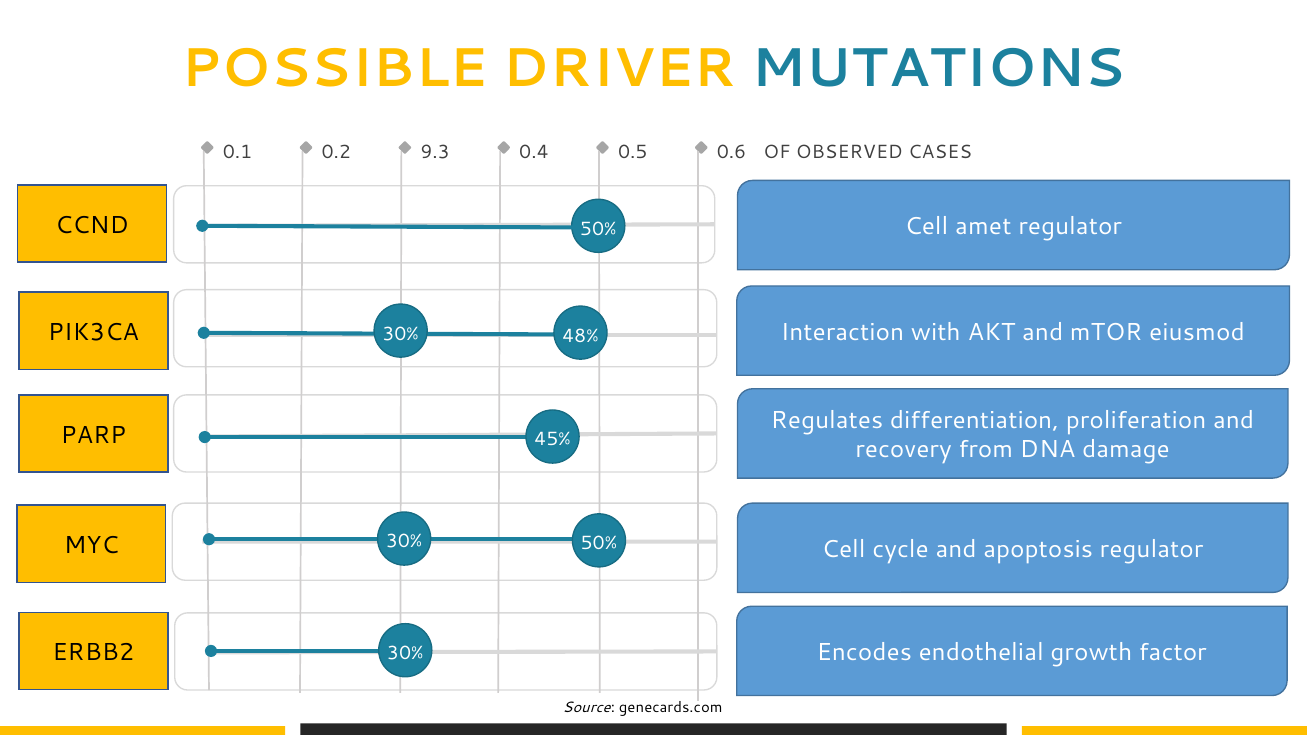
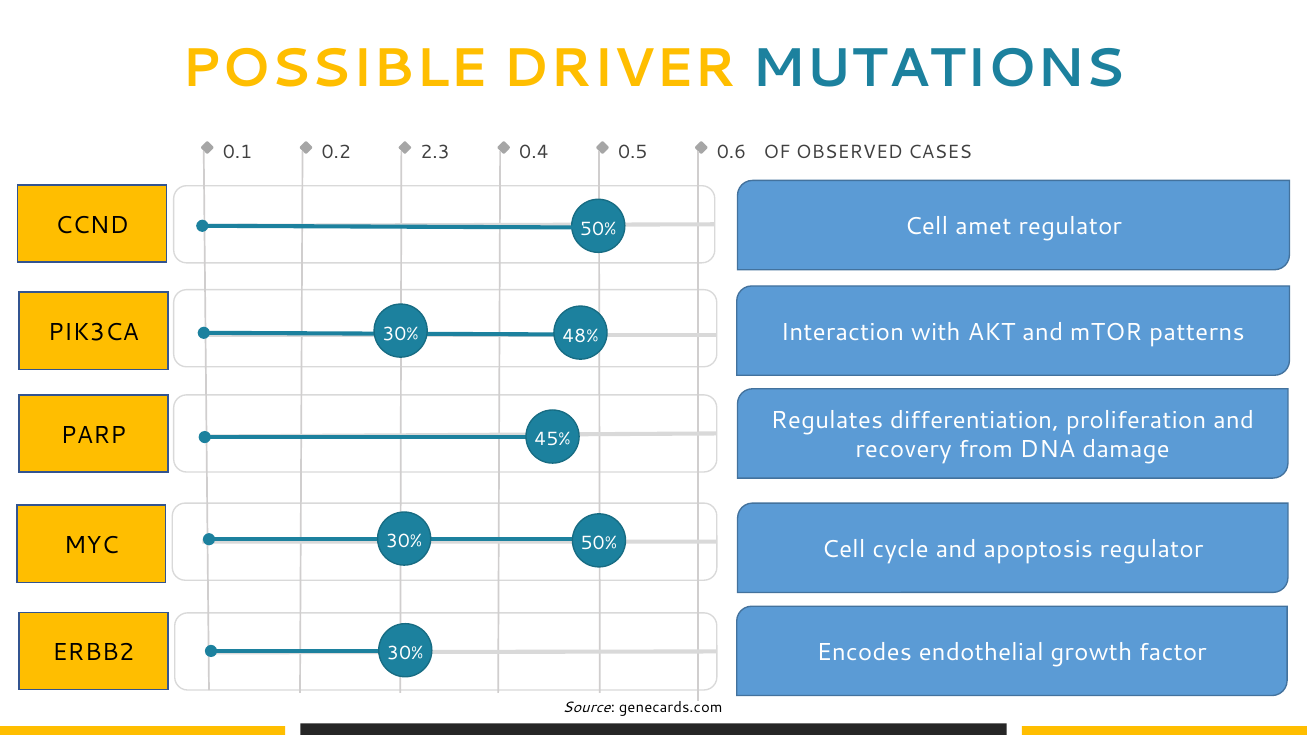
9.3: 9.3 -> 2.3 (435, 152)
eiusmod: eiusmod -> patterns (1197, 332)
